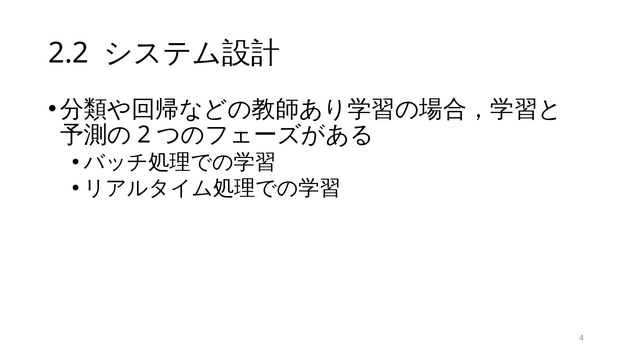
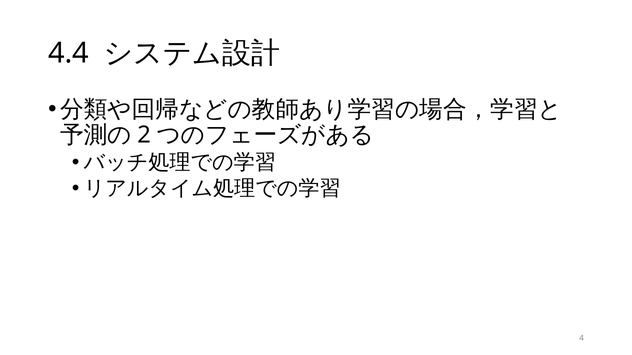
2.2: 2.2 -> 4.4 (69, 53)
